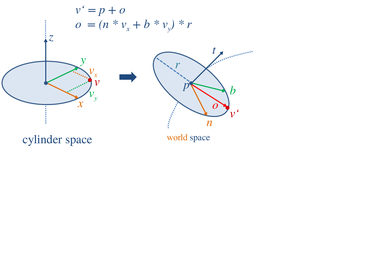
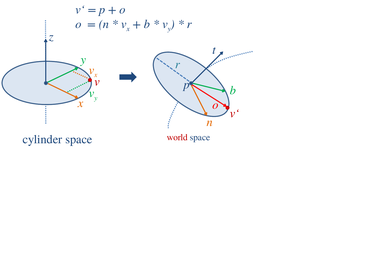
world colour: orange -> red (177, 137)
